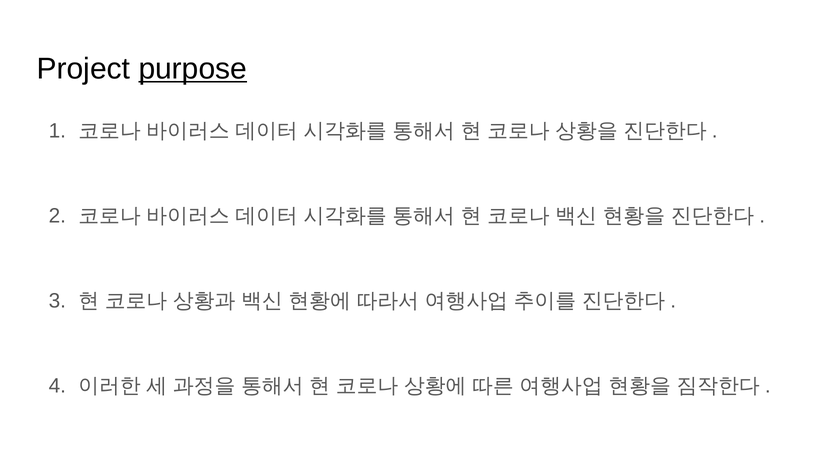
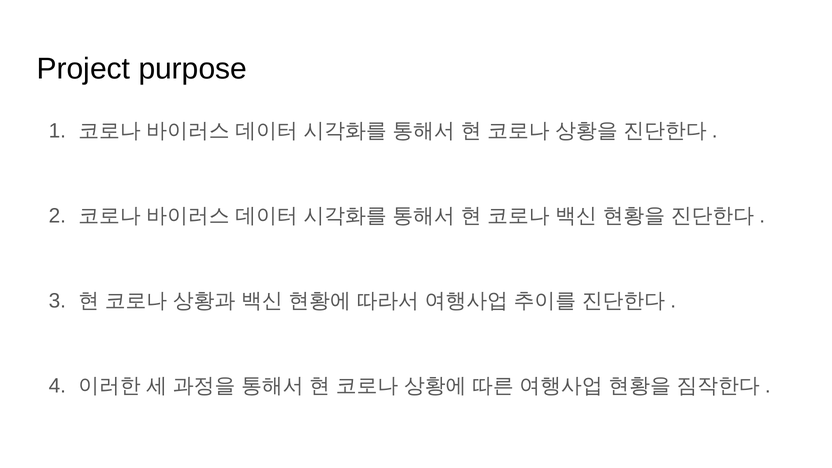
purpose underline: present -> none (193, 69)
